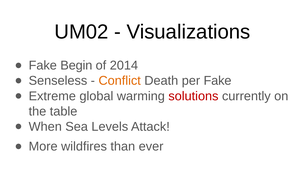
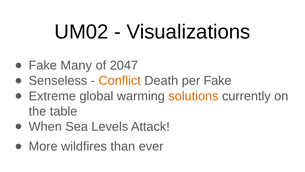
Begin: Begin -> Many (76, 65)
2014: 2014 -> 2047 (124, 65)
solutions colour: red -> orange (193, 96)
